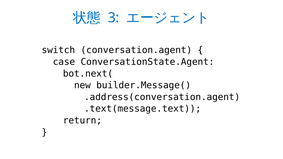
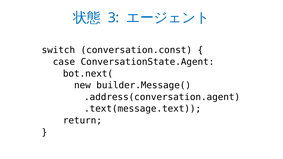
conversation.agent: conversation.agent -> conversation.const (136, 50)
